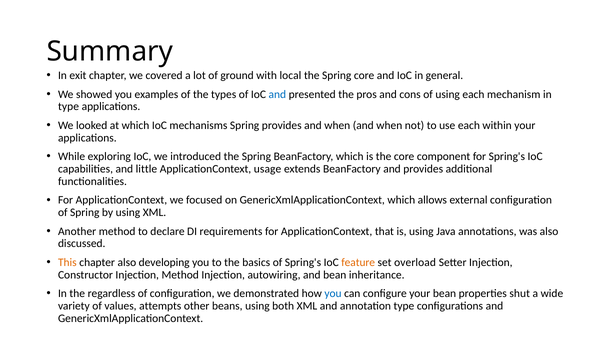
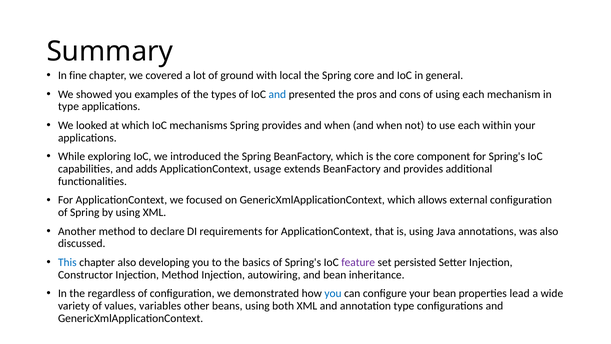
exit: exit -> fine (78, 75)
little: little -> adds (147, 169)
This colour: orange -> blue (67, 262)
feature colour: orange -> purple (358, 262)
overload: overload -> persisted (415, 262)
shut: shut -> lead (520, 293)
attempts: attempts -> variables (160, 306)
